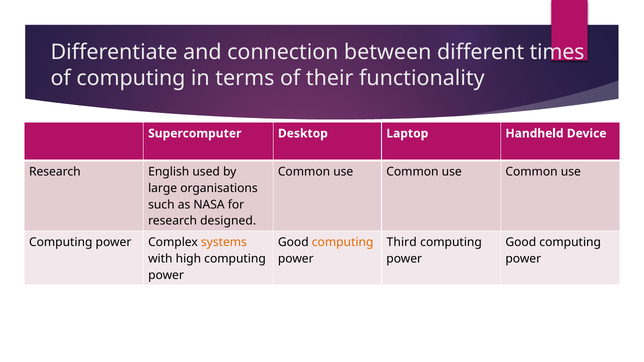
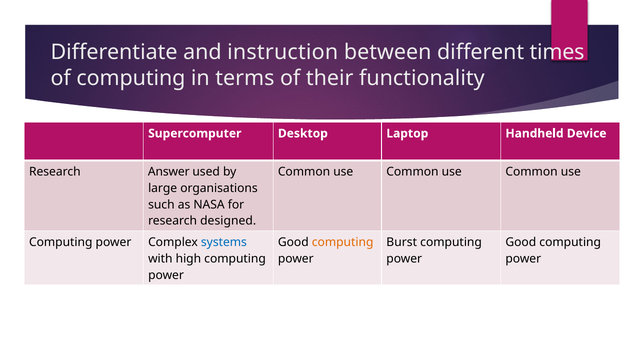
connection: connection -> instruction (283, 52)
English: English -> Answer (169, 172)
systems colour: orange -> blue (224, 242)
Third: Third -> Burst (402, 242)
